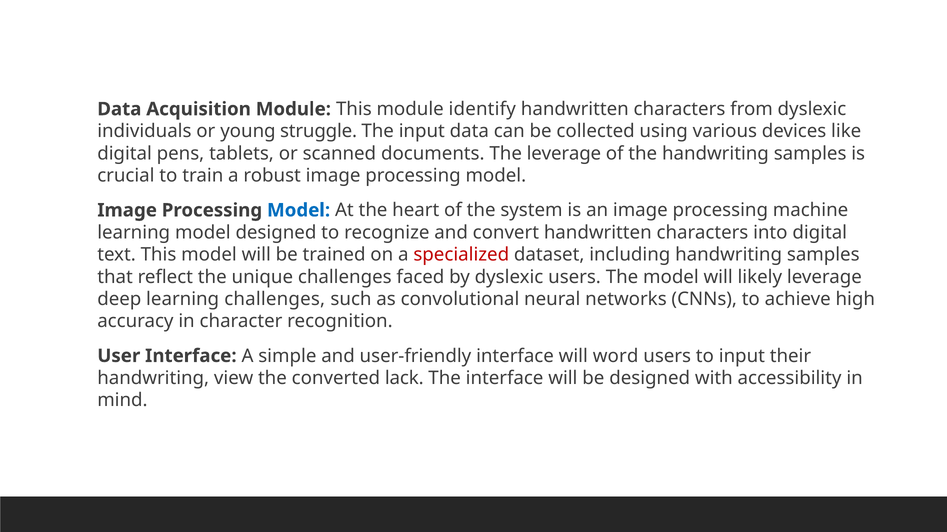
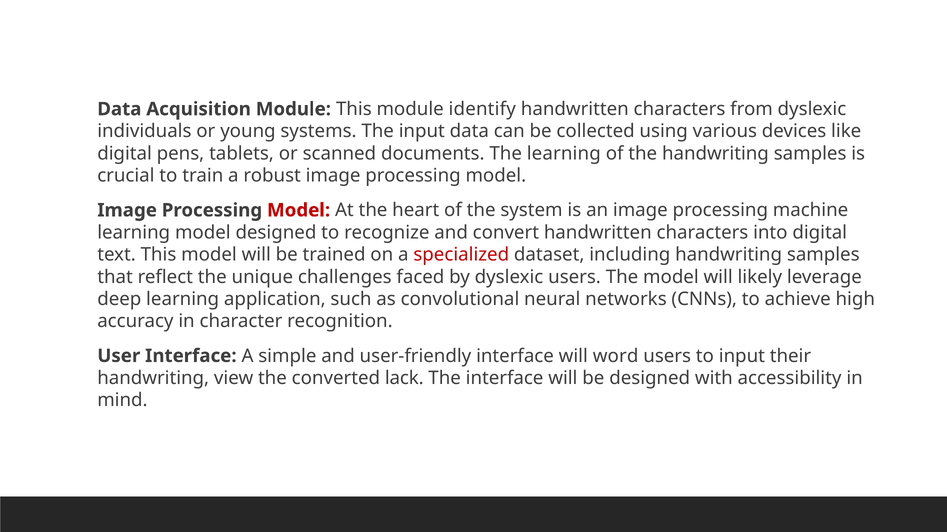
struggle: struggle -> systems (319, 131)
The leverage: leverage -> learning (564, 154)
Model colour: blue -> red (299, 211)
learning challenges: challenges -> application (275, 299)
